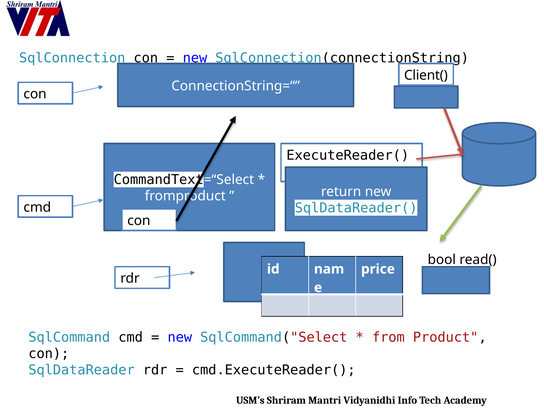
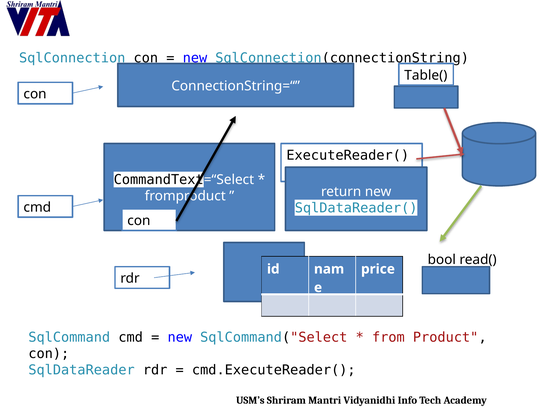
Client(: Client( -> Table( (426, 75)
